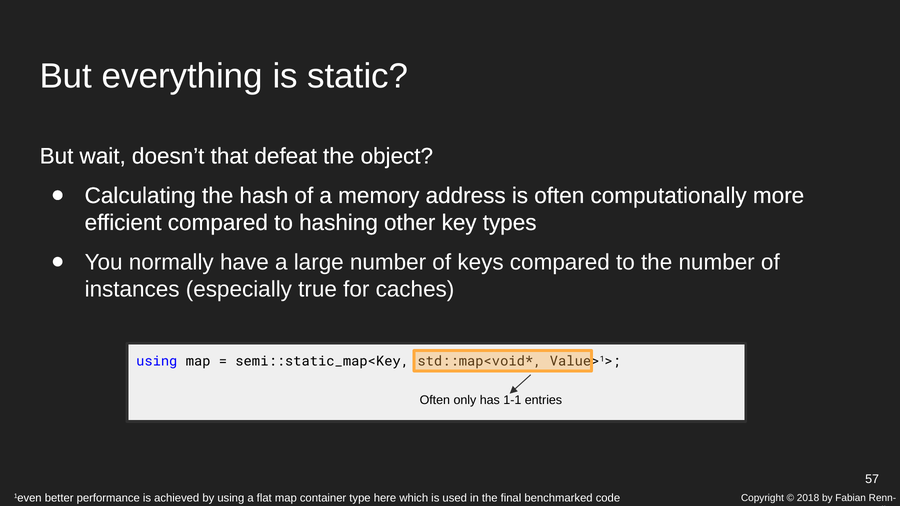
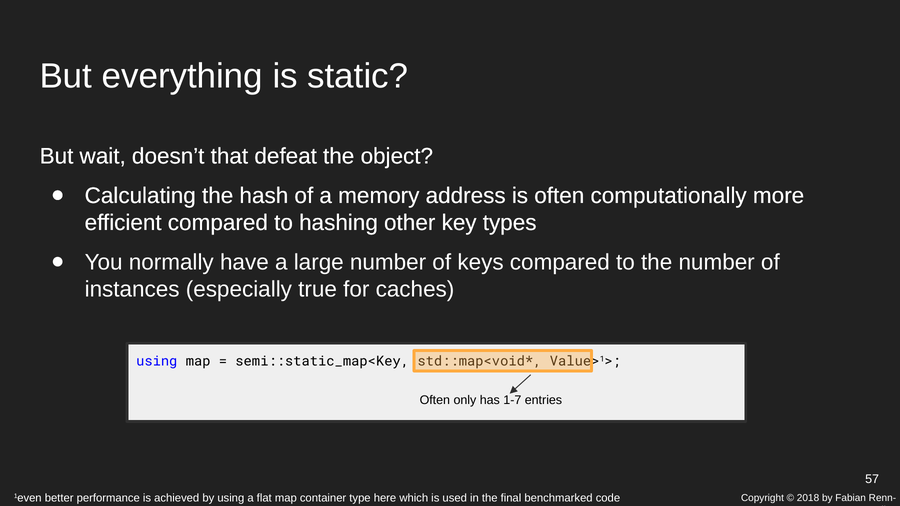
1-1: 1-1 -> 1-7 (512, 400)
